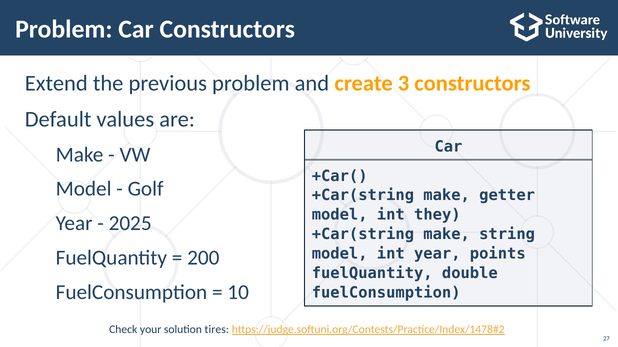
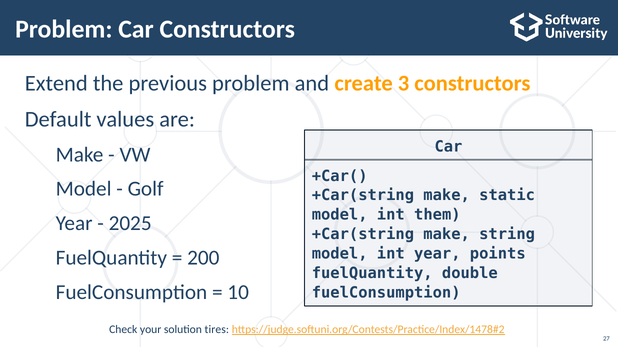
getter: getter -> static (507, 196)
they: they -> them (437, 215)
